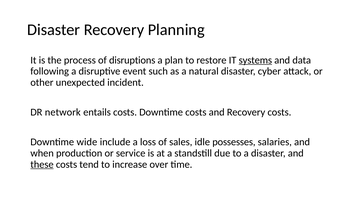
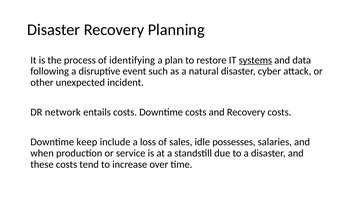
disruptions: disruptions -> identifying (132, 60)
wide: wide -> keep (87, 142)
these underline: present -> none (42, 164)
